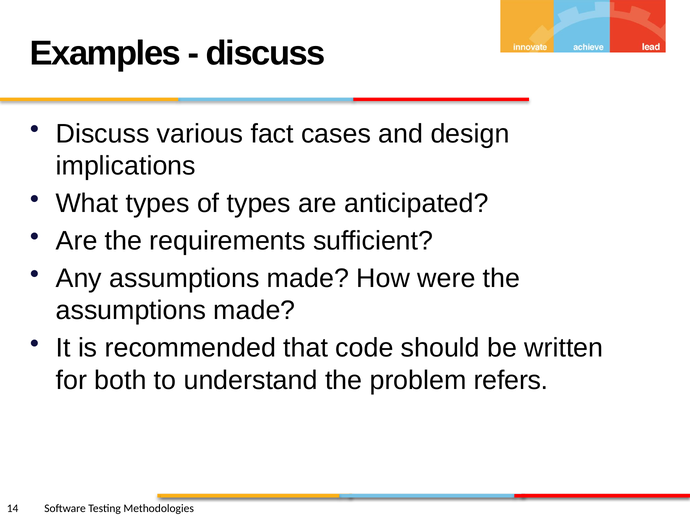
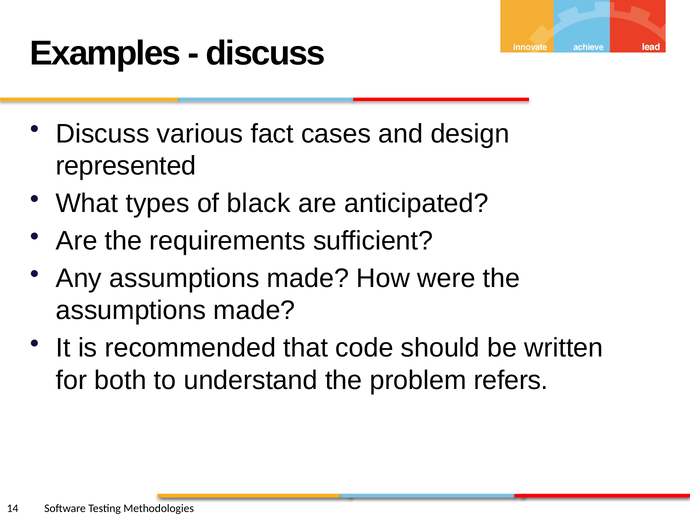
implications: implications -> represented (126, 166)
of types: types -> black (259, 204)
